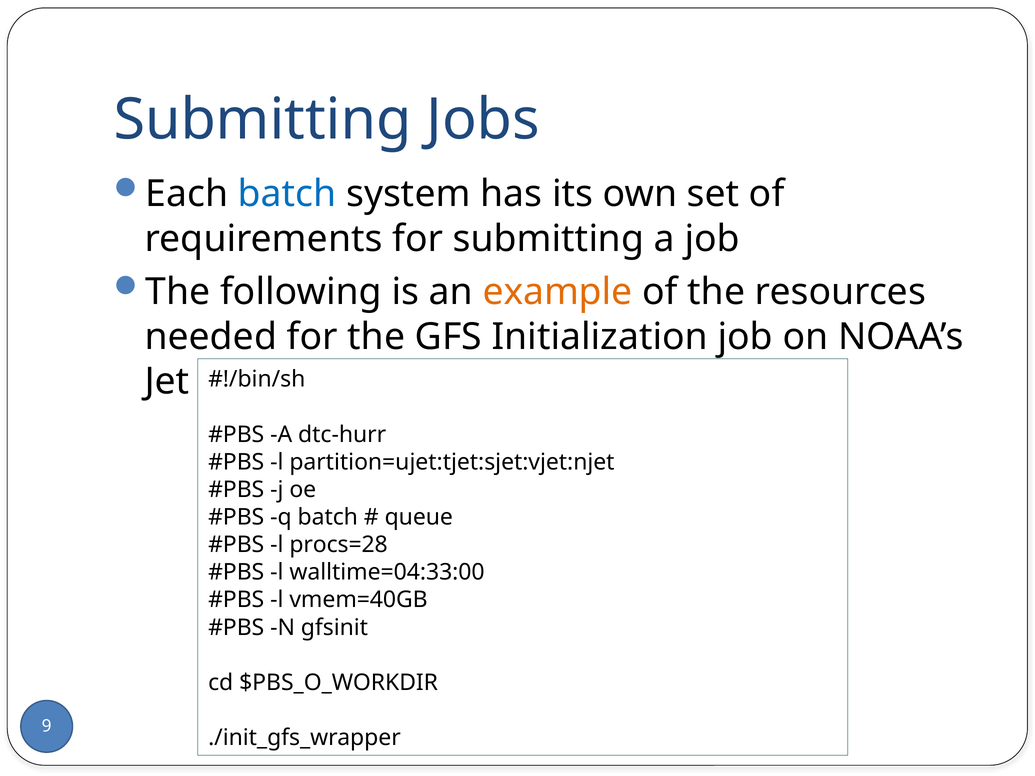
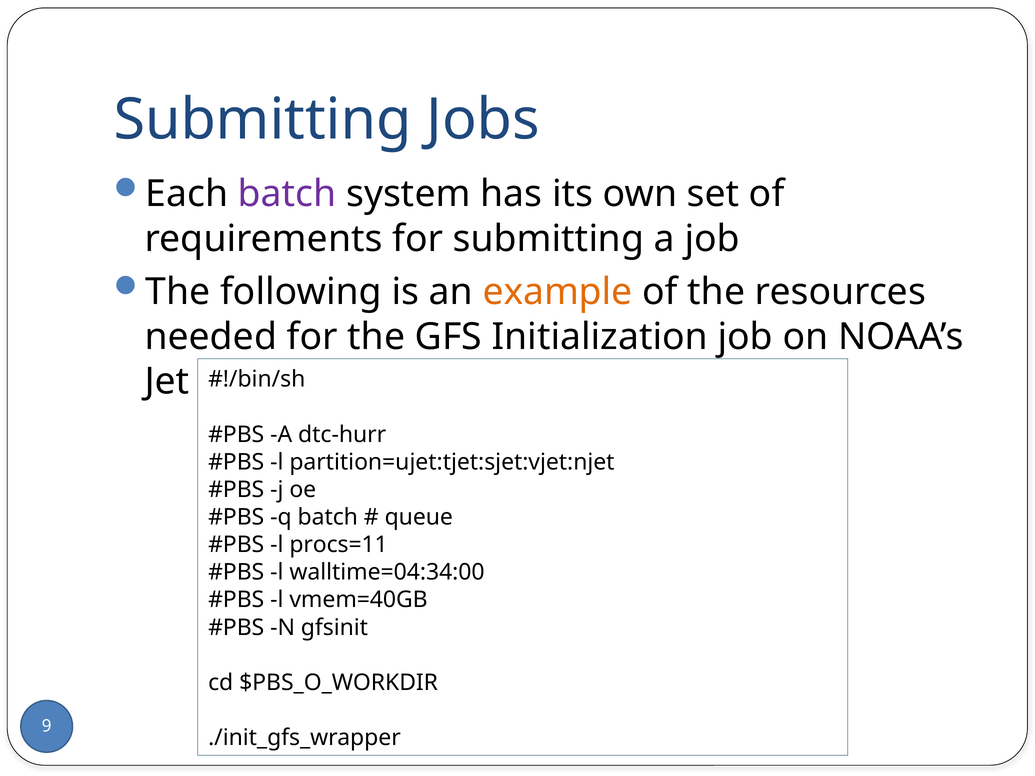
batch colour: blue -> purple (287, 194)
procs=28: procs=28 -> procs=11 (339, 545)
walltime=04:33:00: walltime=04:33:00 -> walltime=04:34:00 (387, 573)
